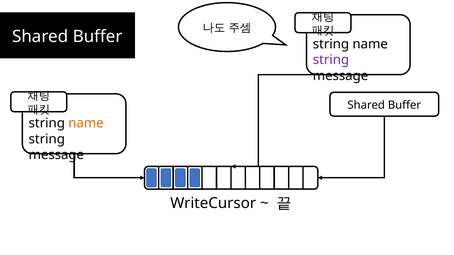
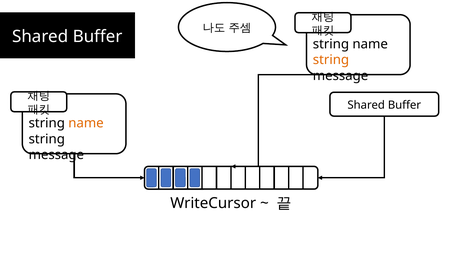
string colour: purple -> orange (331, 60)
